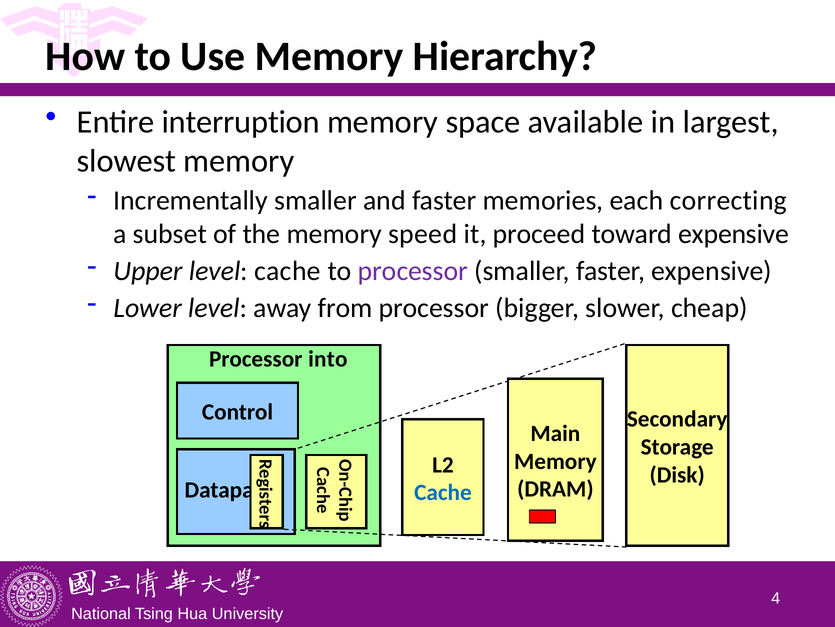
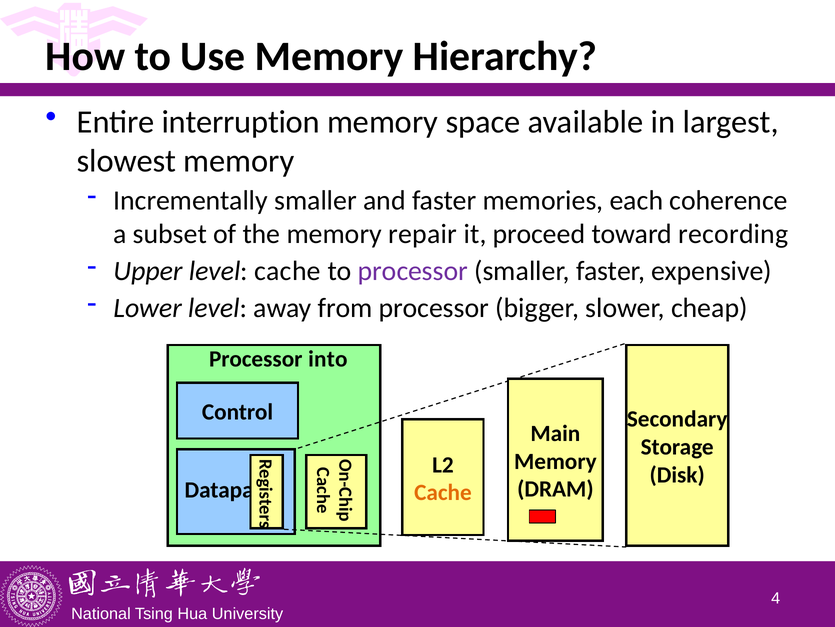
correcting: correcting -> coherence (729, 200)
speed: speed -> repair (423, 234)
toward expensive: expensive -> recording (733, 234)
Cache colour: blue -> orange (443, 492)
